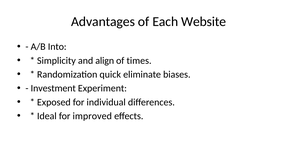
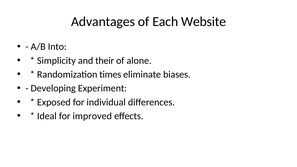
align: align -> their (105, 61)
times: times -> alone (139, 61)
quick: quick -> times (110, 74)
Investment: Investment -> Developing (53, 88)
